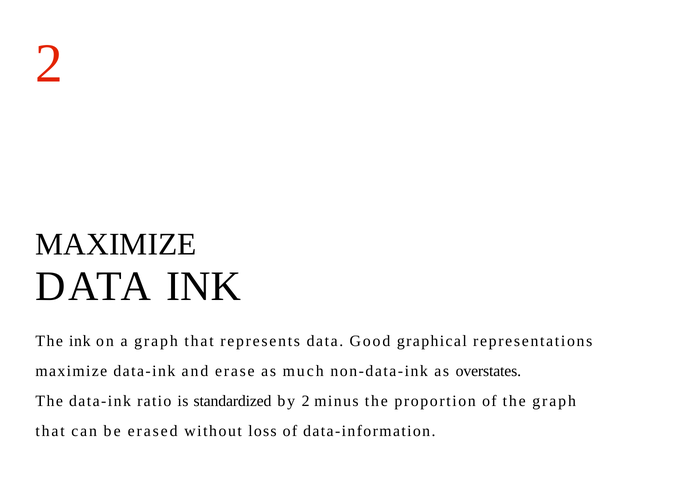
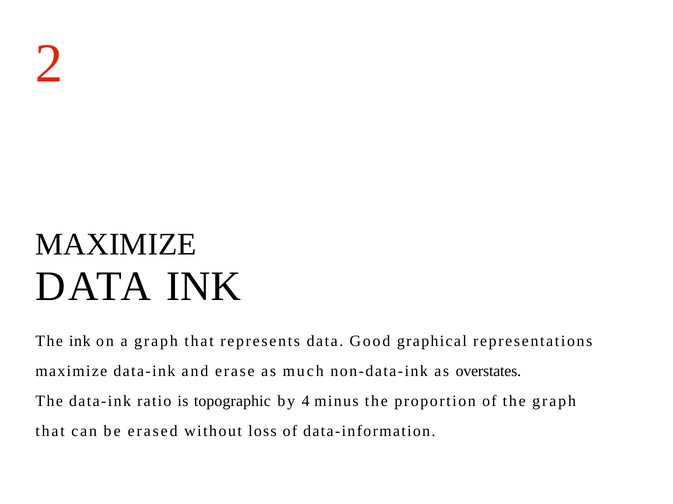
standardized: standardized -> topographic (232, 402)
by 2: 2 -> 4 (306, 402)
